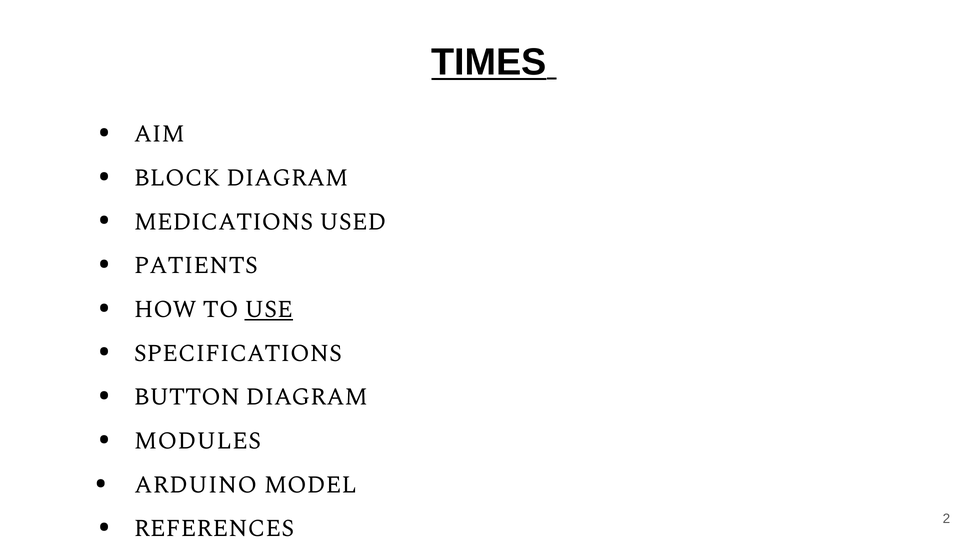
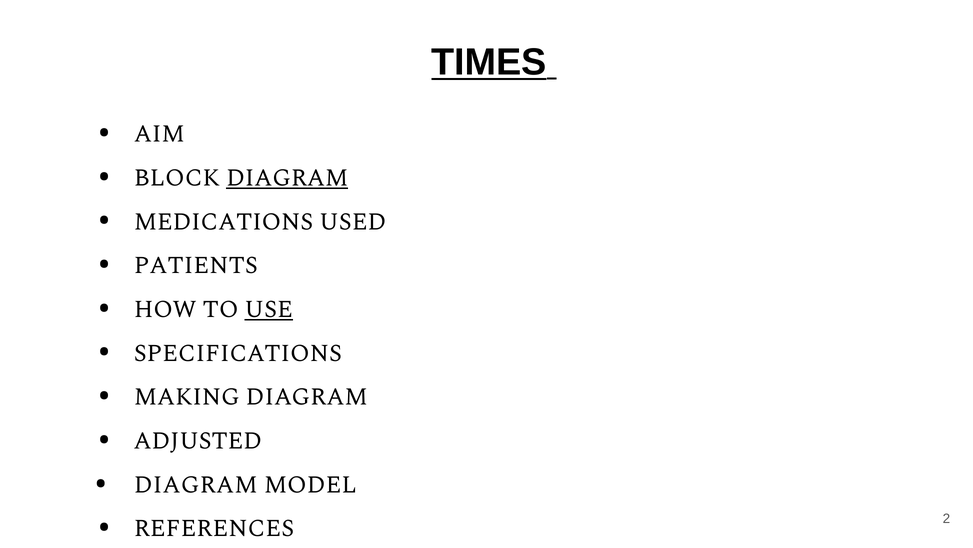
DIAGRAM underline: none -> present (287, 177)
BUTTON: BUTTON -> MAKING (187, 396)
MODULES: MODULES -> ADJUSTED (198, 440)
ARDUINO: ARDUINO -> DIAGRAM (196, 484)
